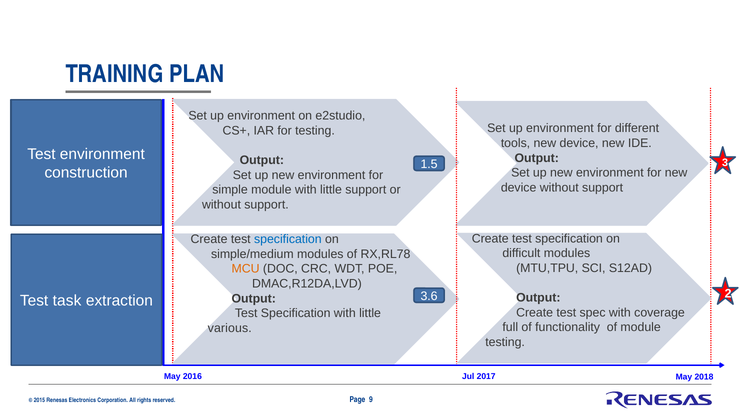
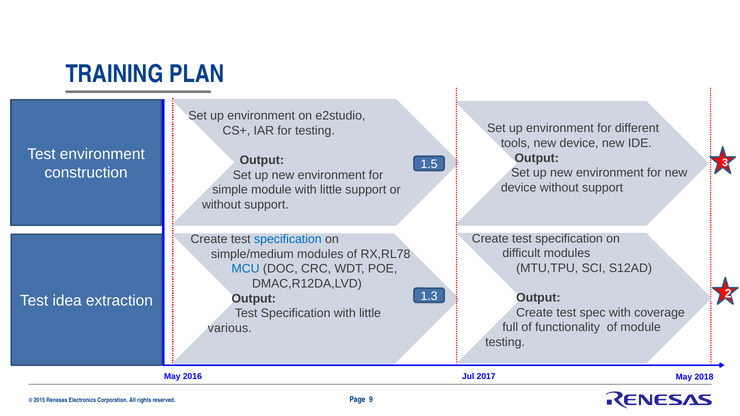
MCU colour: orange -> blue (246, 269)
3.6: 3.6 -> 1.3 (429, 296)
task: task -> idea (67, 301)
